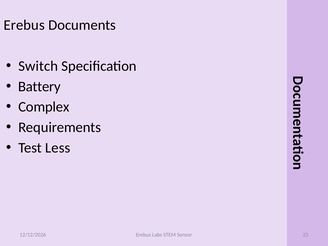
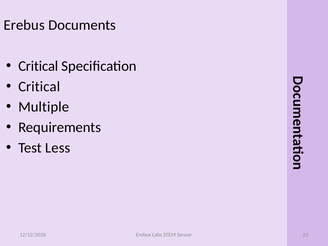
Switch: Switch -> Critical (38, 66)
Battery: Battery -> Critical (39, 86)
Complex: Complex -> Multiple (44, 107)
